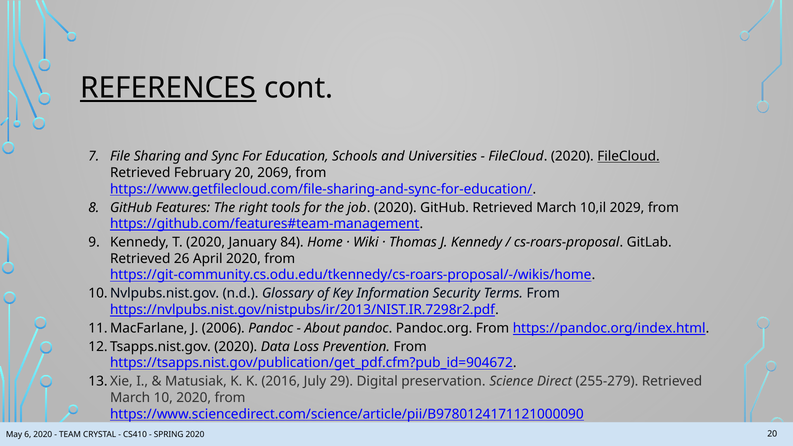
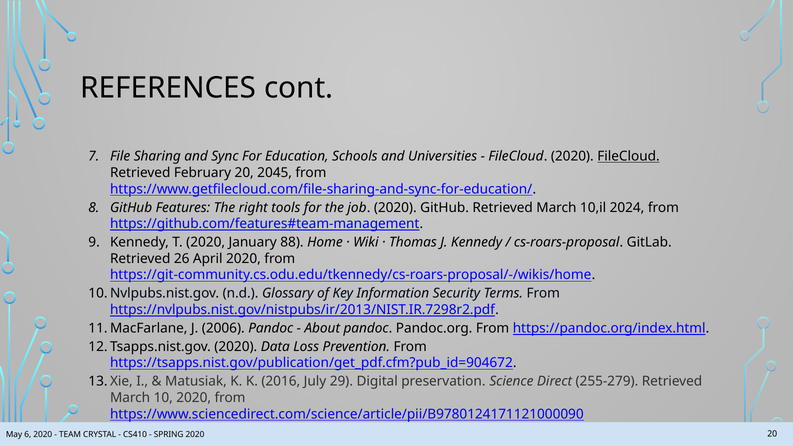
REFERENCES underline: present -> none (168, 88)
2069: 2069 -> 2045 (275, 173)
2029: 2029 -> 2024 (627, 208)
84: 84 -> 88 (292, 242)
